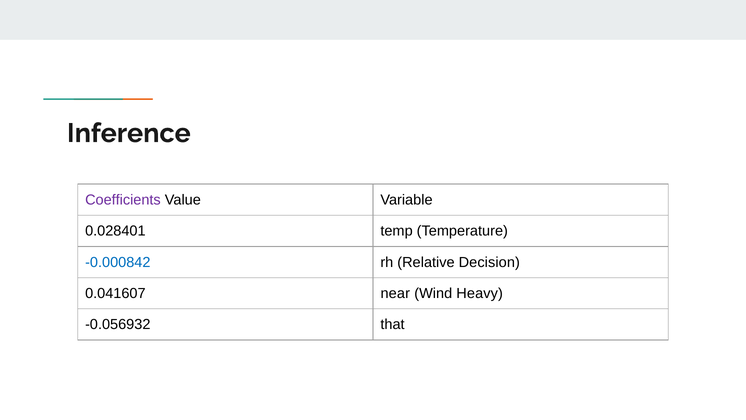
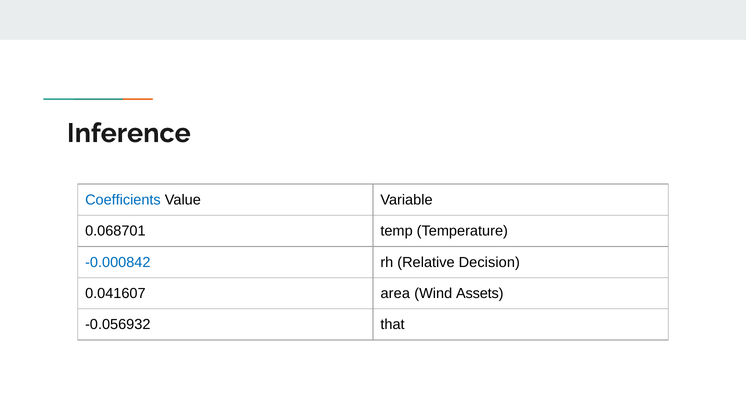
Coefficients colour: purple -> blue (123, 200)
0.028401: 0.028401 -> 0.068701 (115, 231)
near: near -> area (395, 293)
Heavy: Heavy -> Assets (480, 293)
